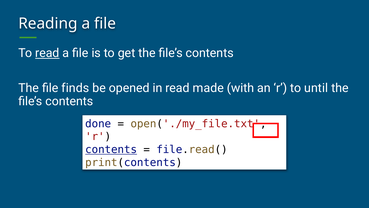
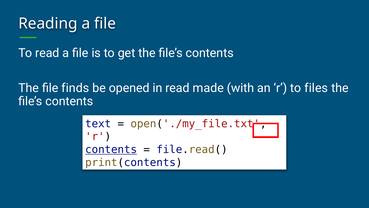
read underline: present -> none (47, 53)
until: until -> files (316, 88)
done: done -> text (98, 123)
